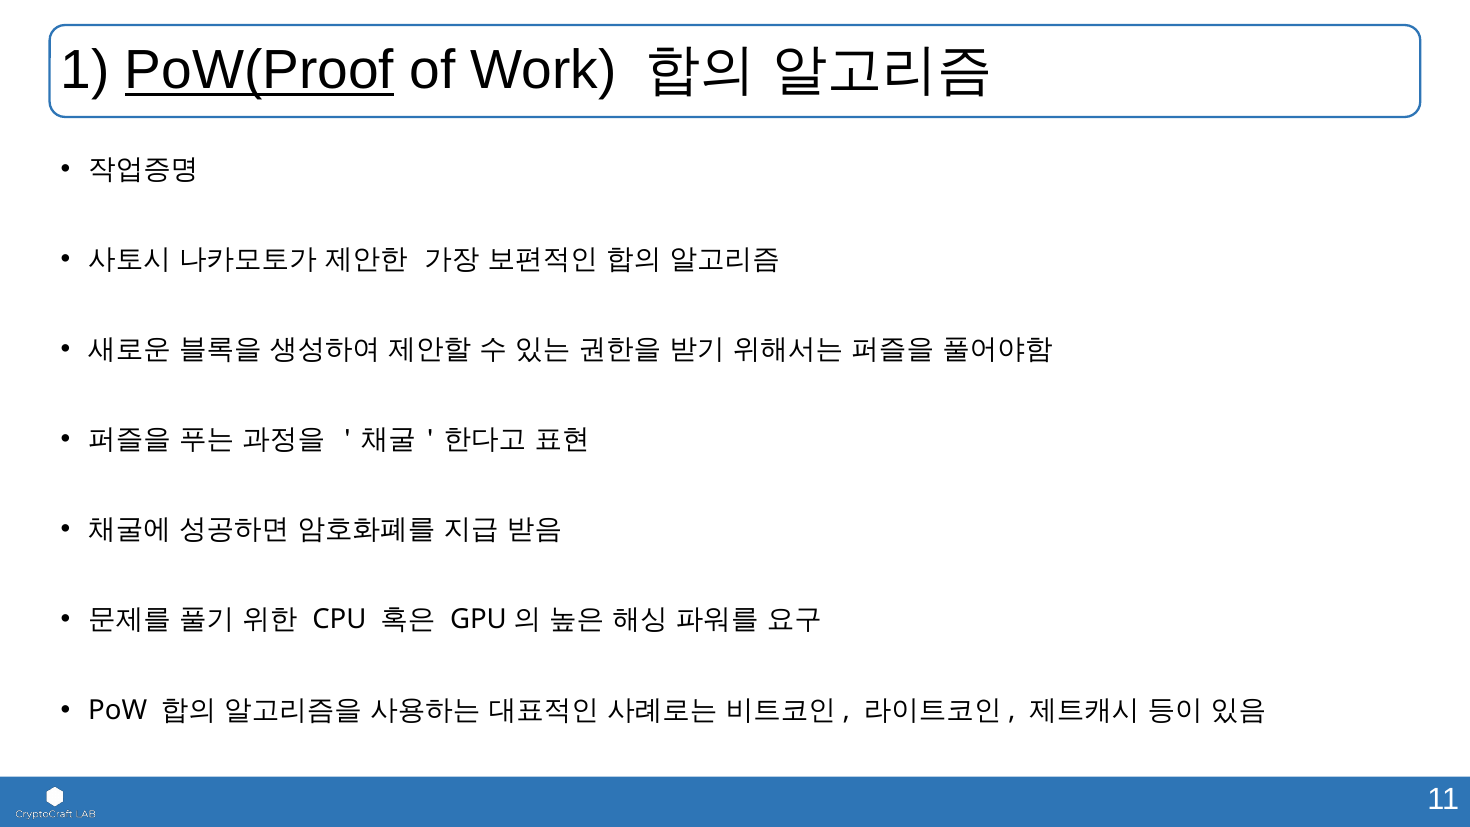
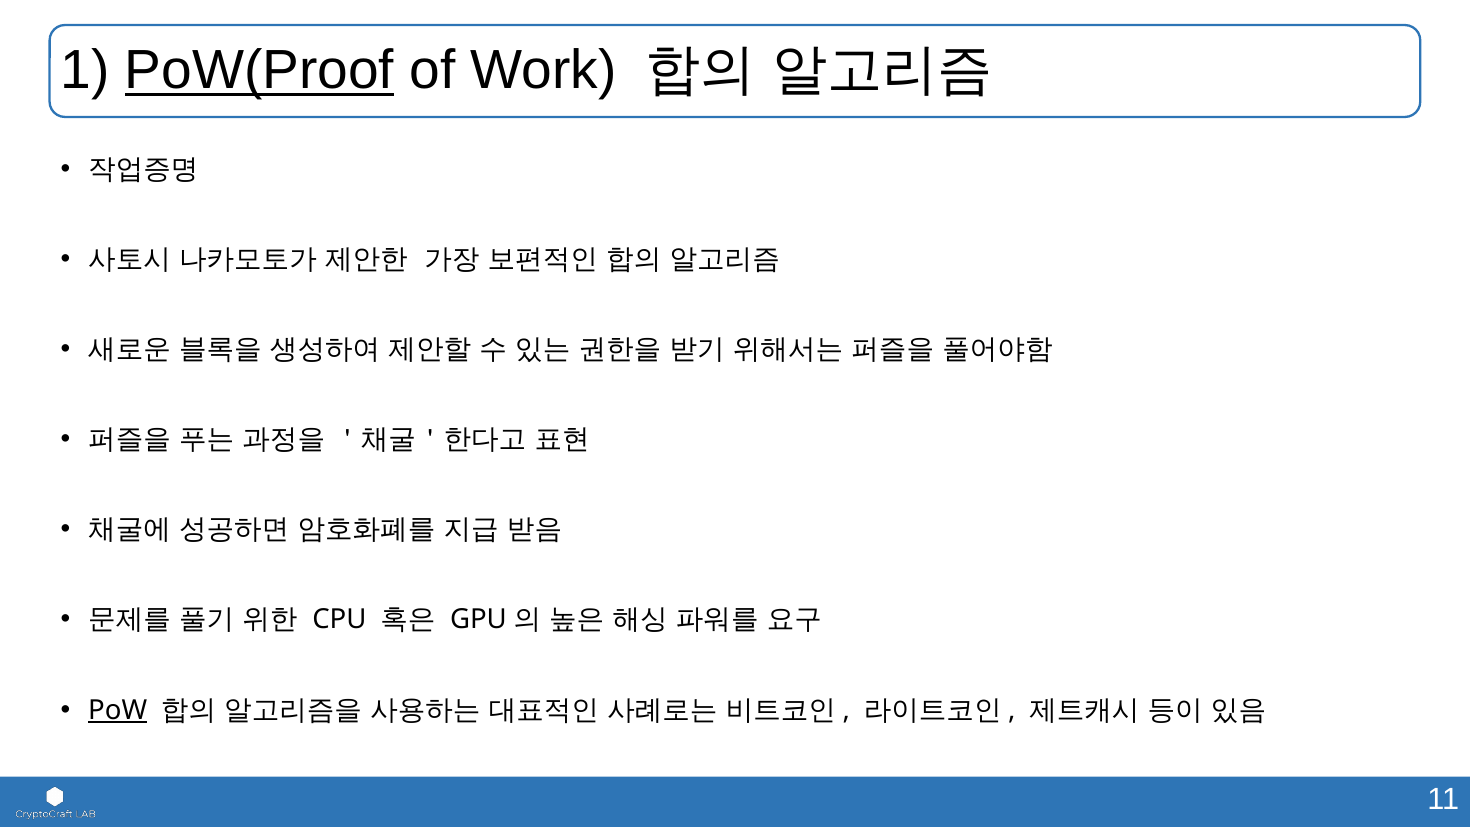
PoW underline: none -> present (118, 710)
